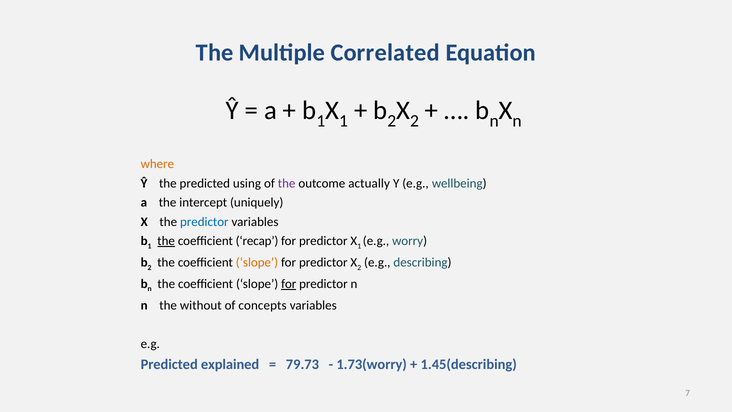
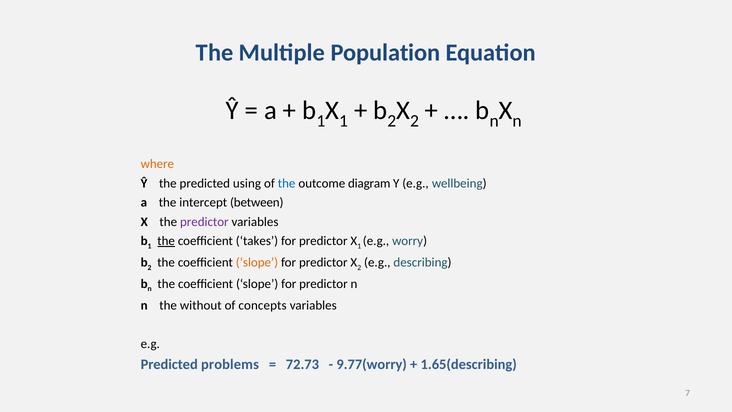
Correlated: Correlated -> Population (385, 52)
the colour: purple -> blue (287, 183)
actually: actually -> diagram (369, 183)
uniquely: uniquely -> between (257, 202)
predictor colour: blue -> purple (204, 222)
recap: recap -> takes (257, 241)
for underline: present -> none (289, 284)
explained: explained -> problems (230, 364)
79.73: 79.73 -> 72.73 (302, 364)
1.73(worry: 1.73(worry -> 9.77(worry (372, 364)
1.45(describing: 1.45(describing -> 1.65(describing (469, 364)
